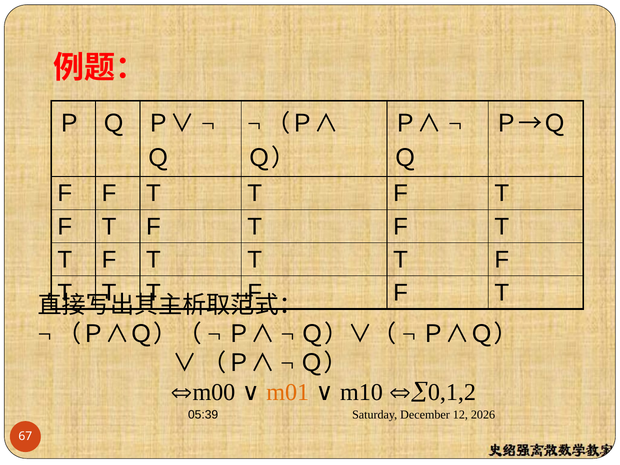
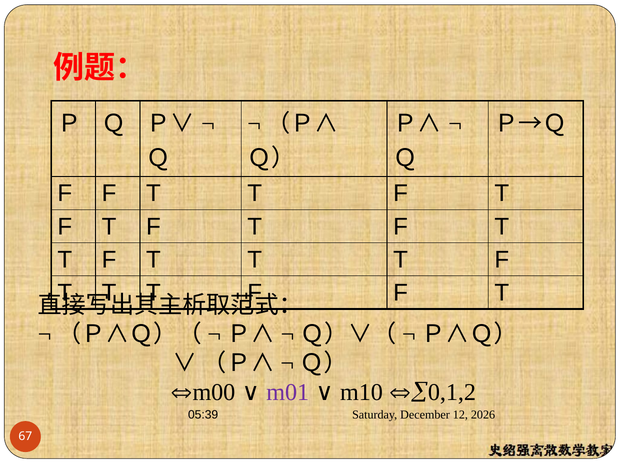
m01 colour: orange -> purple (288, 392)
